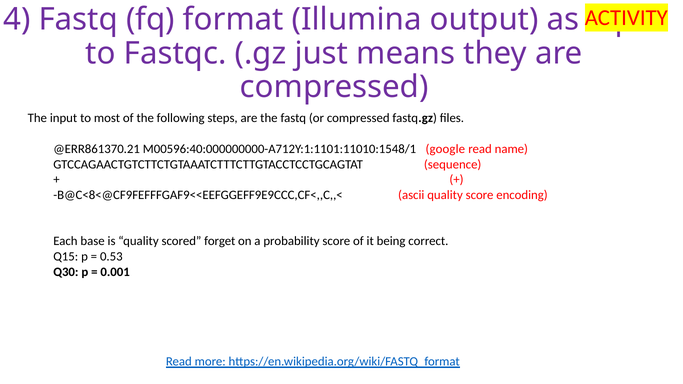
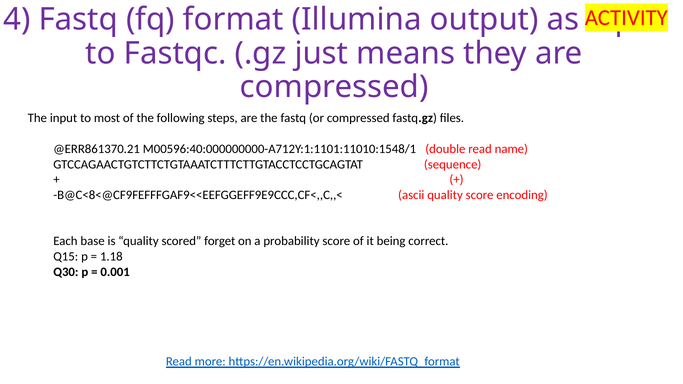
google: google -> double (445, 149)
0.53: 0.53 -> 1.18 (111, 257)
